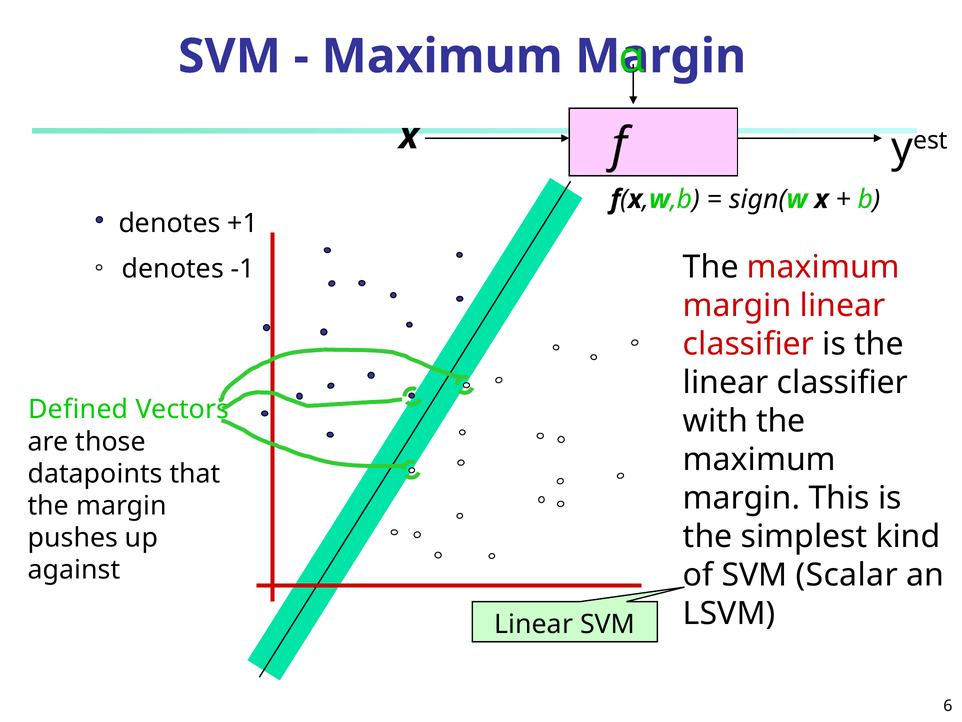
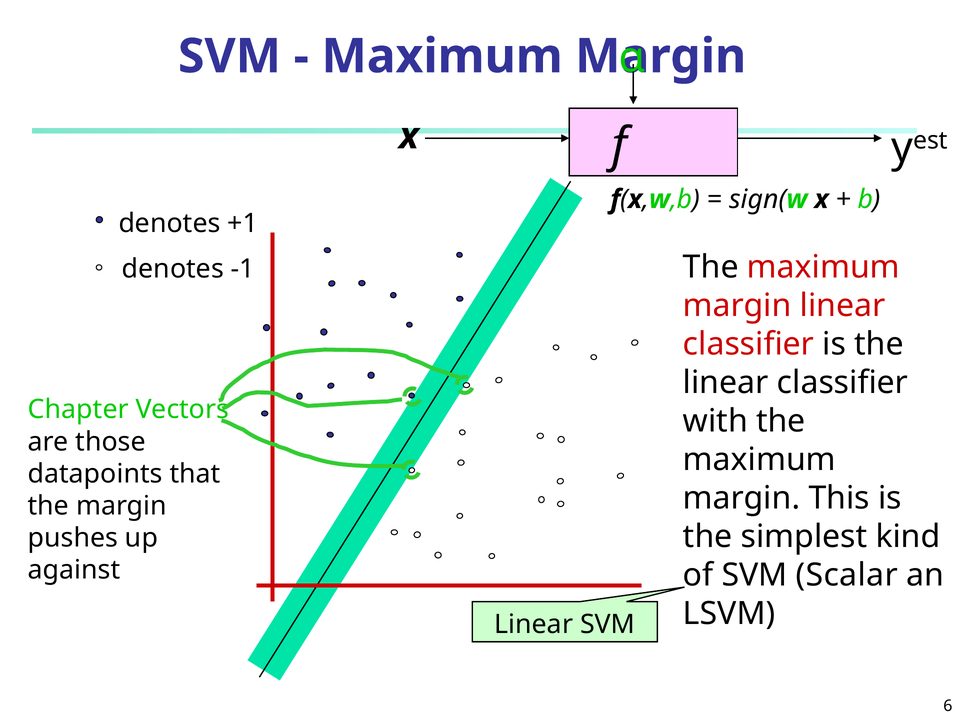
Defined: Defined -> Chapter (78, 409)
